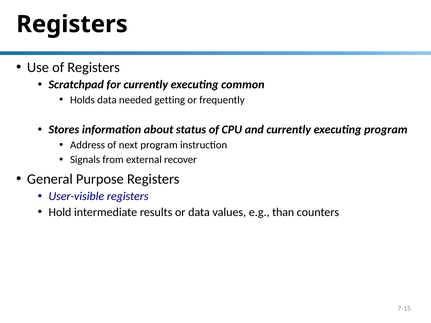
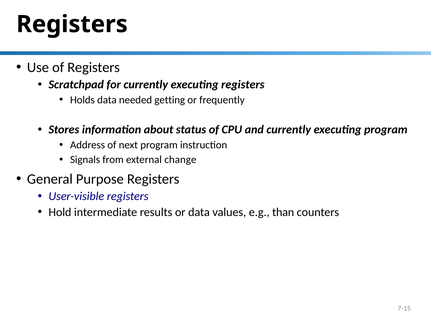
executing common: common -> registers (243, 85)
recover: recover -> change (180, 160)
